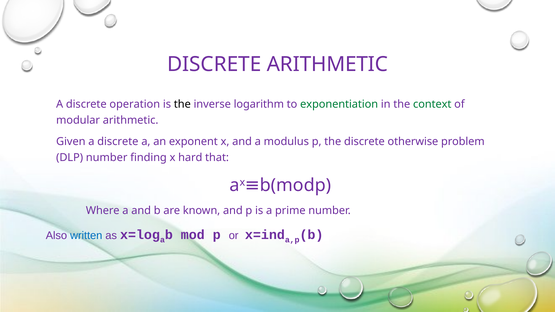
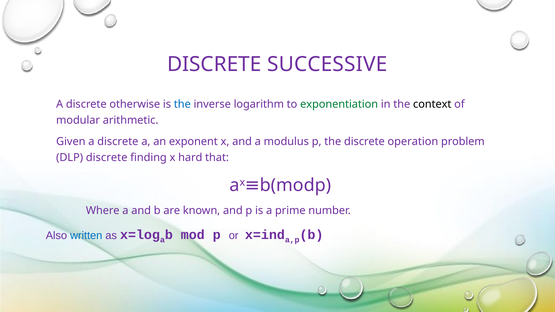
DISCRETE ARITHMETIC: ARITHMETIC -> SUCCESSIVE (327, 64)
operation: operation -> otherwise (135, 104)
the colour: black -> blue (182, 104)
context colour: green -> black (432, 104)
otherwise: otherwise -> operation (413, 142)
DLP number: number -> discrete (107, 157)
